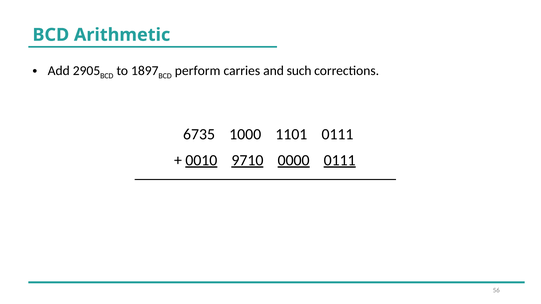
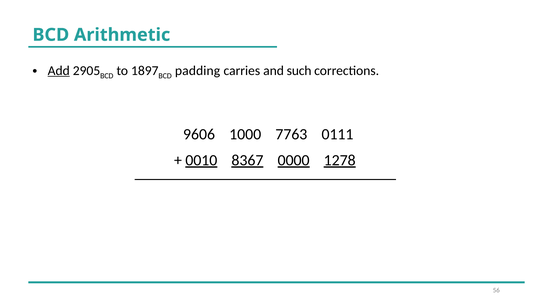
Add underline: none -> present (59, 71)
perform: perform -> padding (198, 71)
6735: 6735 -> 9606 (199, 134)
1101: 1101 -> 7763 (291, 134)
9710: 9710 -> 8367 (247, 160)
0000 0111: 0111 -> 1278 (340, 160)
